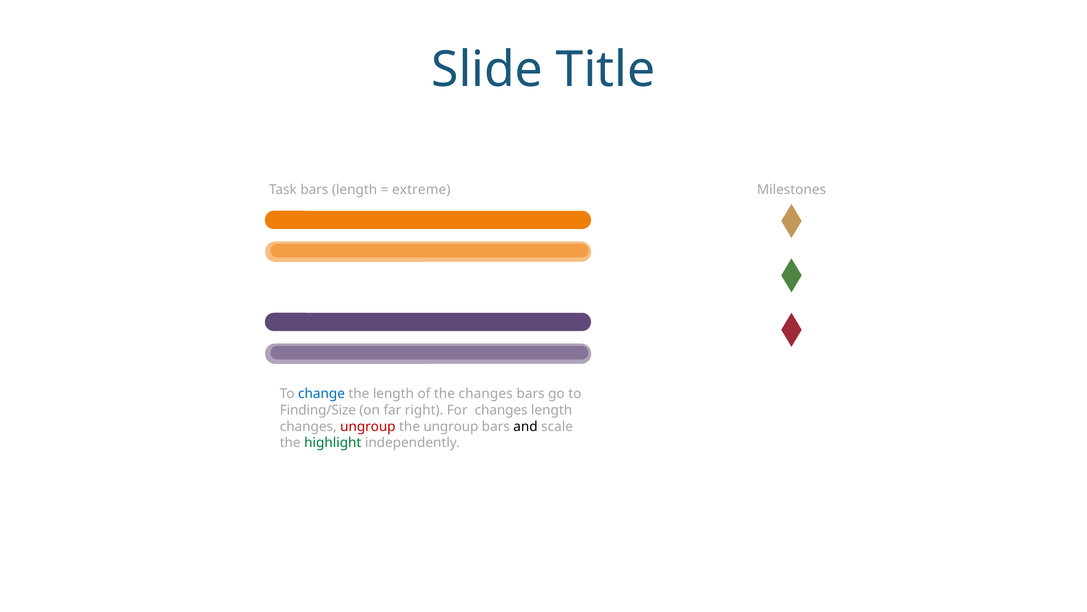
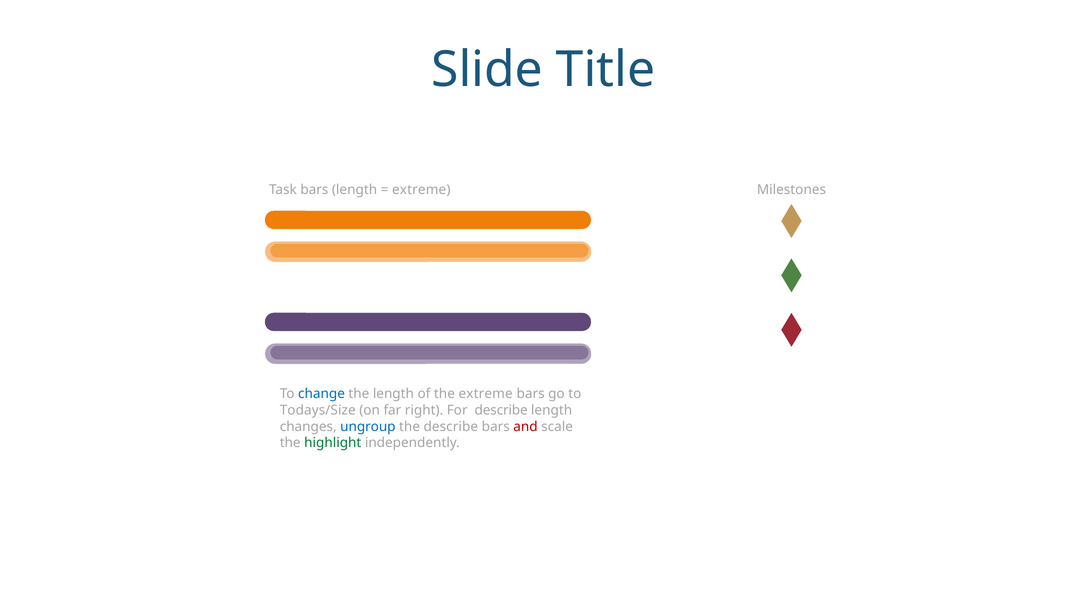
the changes: changes -> extreme (486, 394)
Finding/Size: Finding/Size -> Todays/Size (318, 410)
For changes: changes -> describe (501, 410)
ungroup colour: red -> blue (368, 426)
the ungroup: ungroup -> describe (451, 426)
and colour: black -> red (526, 426)
